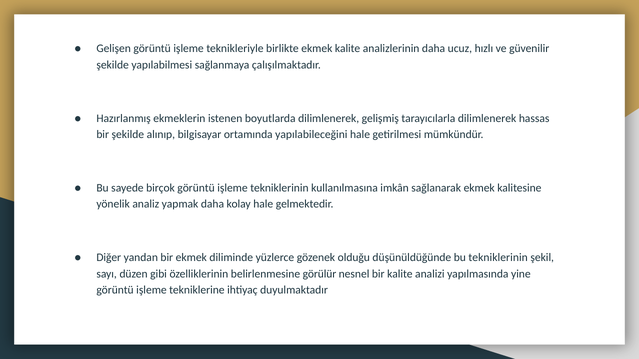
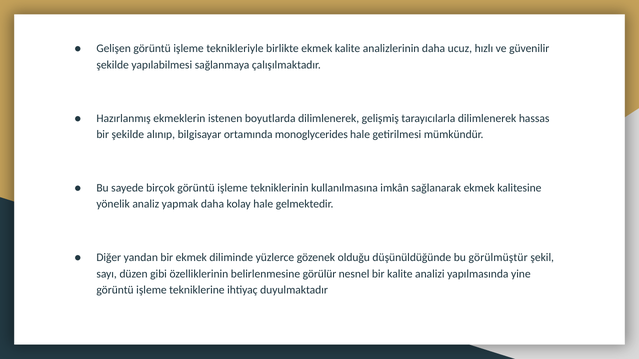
yapılabileceğini: yapılabileceğini -> monoglycerides (311, 135)
bu tekniklerinin: tekniklerinin -> görülmüştür (498, 258)
